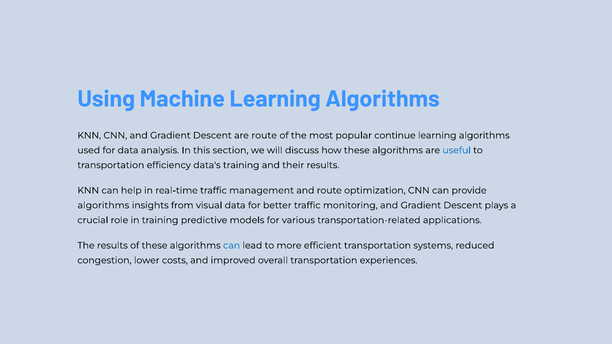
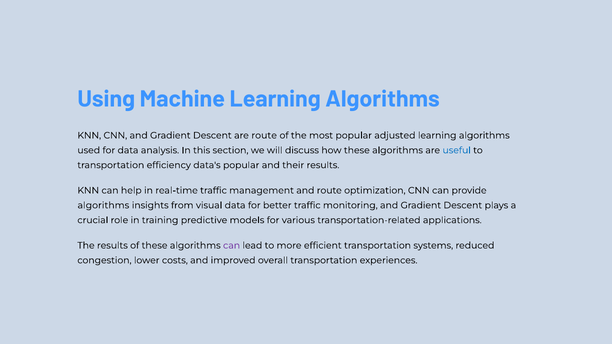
continue: continue -> adjusted (395, 136)
data's training: training -> popular (241, 165)
can colour: blue -> purple (232, 246)
